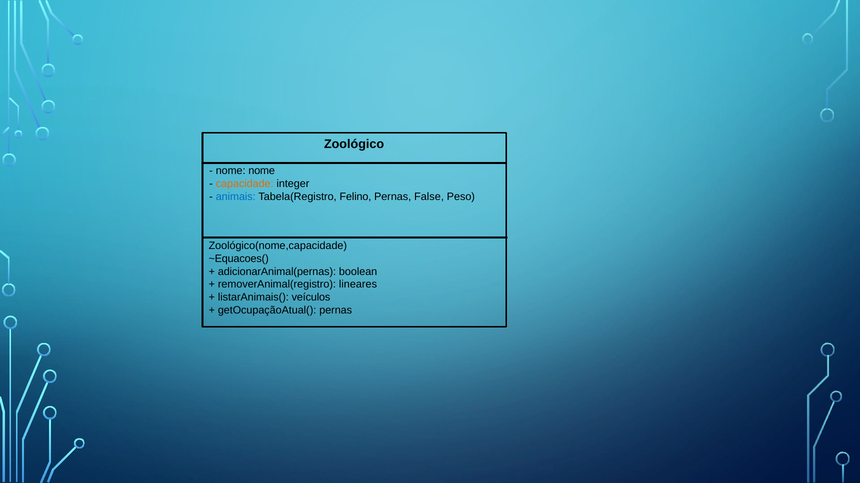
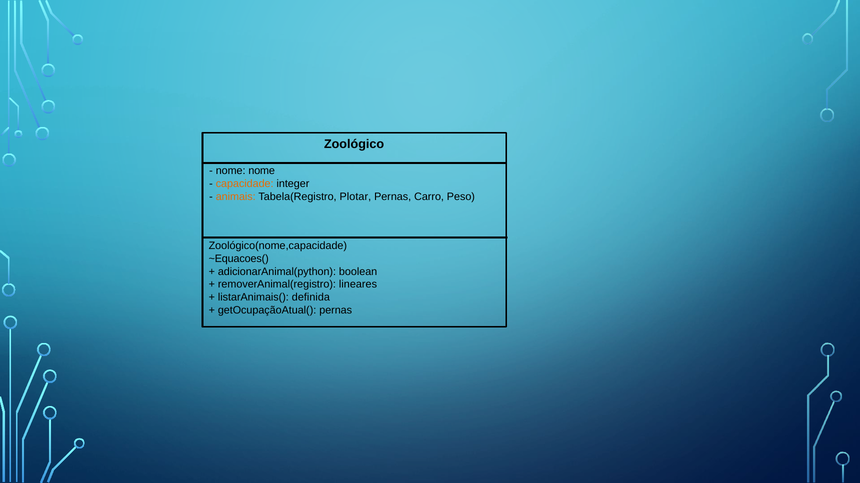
animais colour: blue -> orange (236, 197)
Felino: Felino -> Plotar (355, 197)
False: False -> Carro (429, 197)
adicionarAnimal(pernas: adicionarAnimal(pernas -> adicionarAnimal(python (277, 272)
veículos: veículos -> definida (311, 298)
